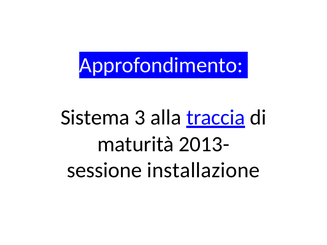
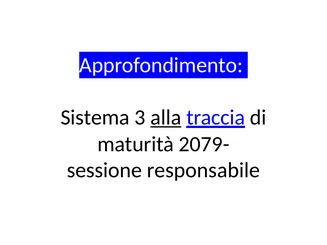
alla underline: none -> present (166, 118)
2013-: 2013- -> 2079- (204, 144)
installazione: installazione -> responsabile (203, 170)
